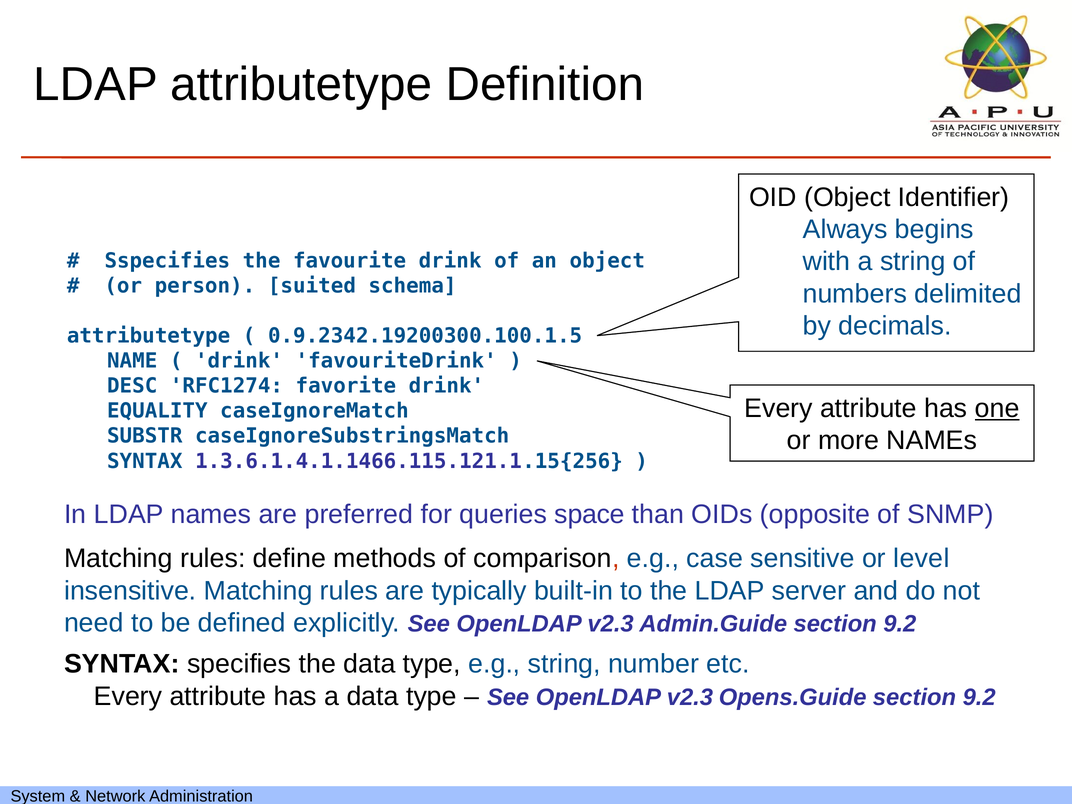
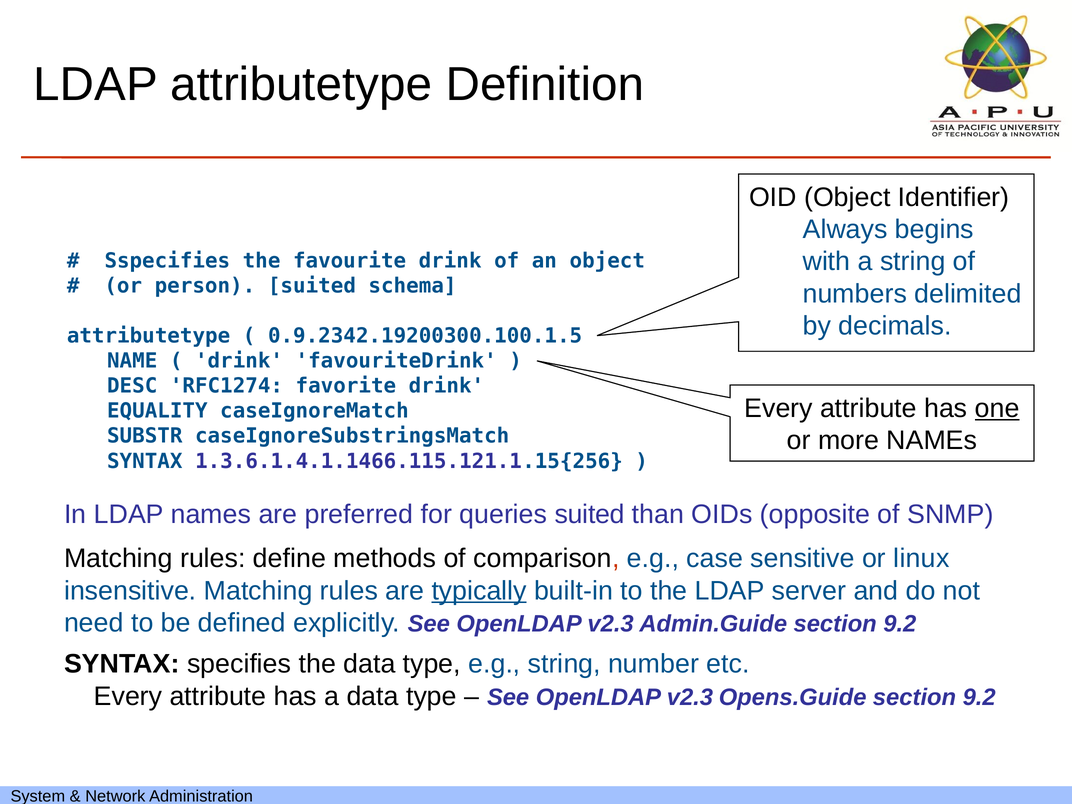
queries space: space -> suited (590, 515)
level: level -> linux (921, 559)
typically underline: none -> present (479, 591)
